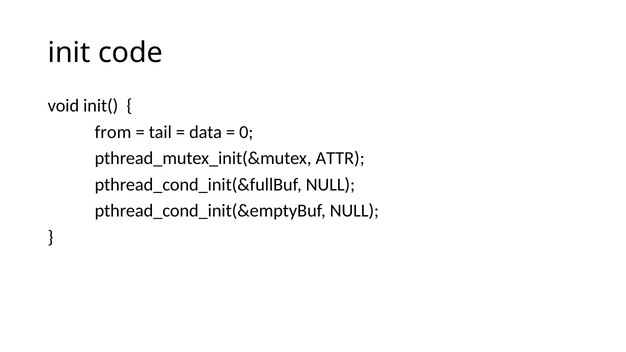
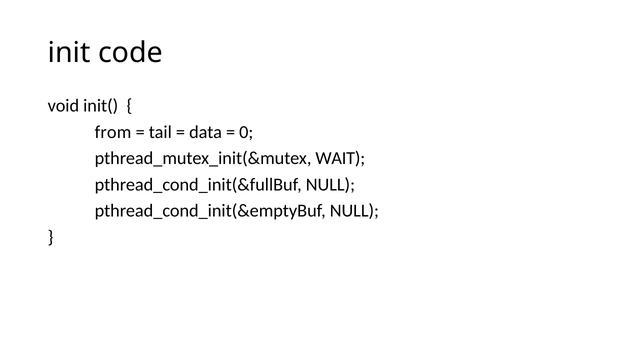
ATTR: ATTR -> WAIT (340, 158)
